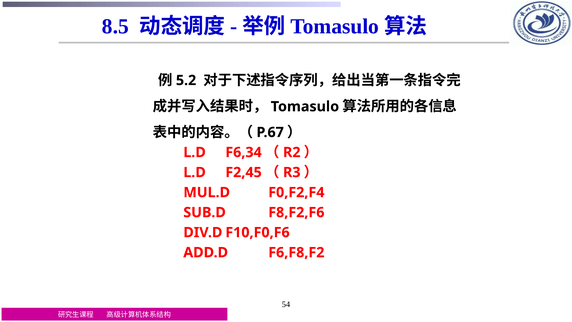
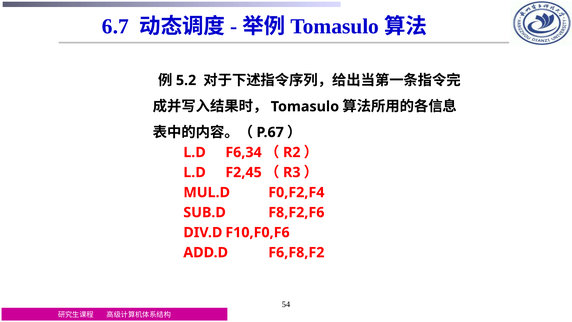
8.5: 8.5 -> 6.7 (115, 27)
